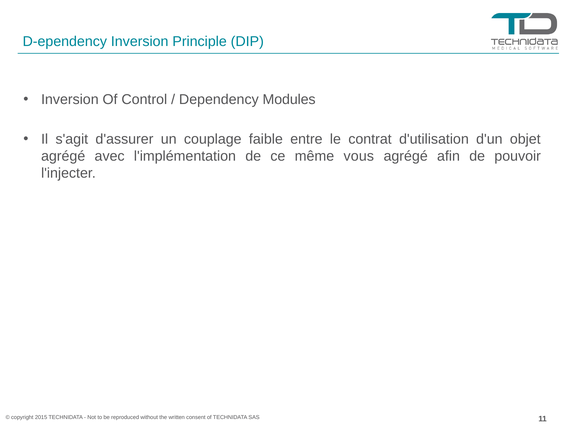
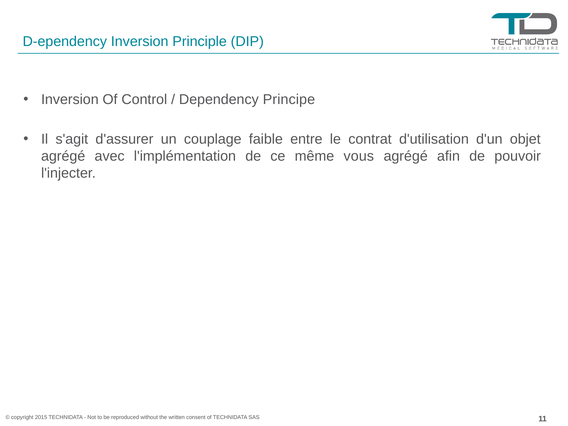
Modules: Modules -> Principe (289, 99)
